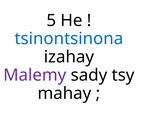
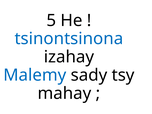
Malemy colour: purple -> blue (35, 75)
